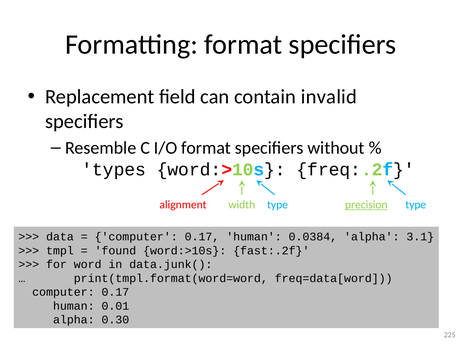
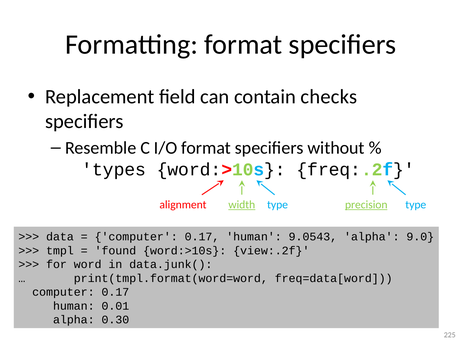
invalid: invalid -> checks (329, 97)
width underline: none -> present (242, 205)
0.0384: 0.0384 -> 9.0543 (313, 237)
3.1: 3.1 -> 9.0 (420, 237)
fast:.2f: fast:.2f -> view:.2f (271, 251)
